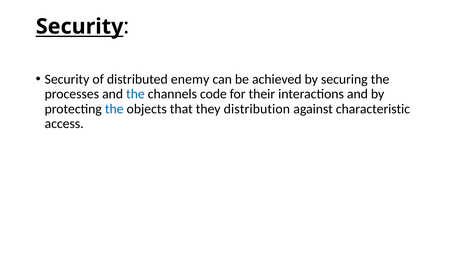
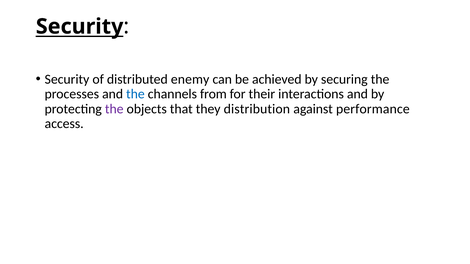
code: code -> from (213, 94)
the colour: blue -> purple (114, 109)
characteristic: characteristic -> performance (373, 109)
